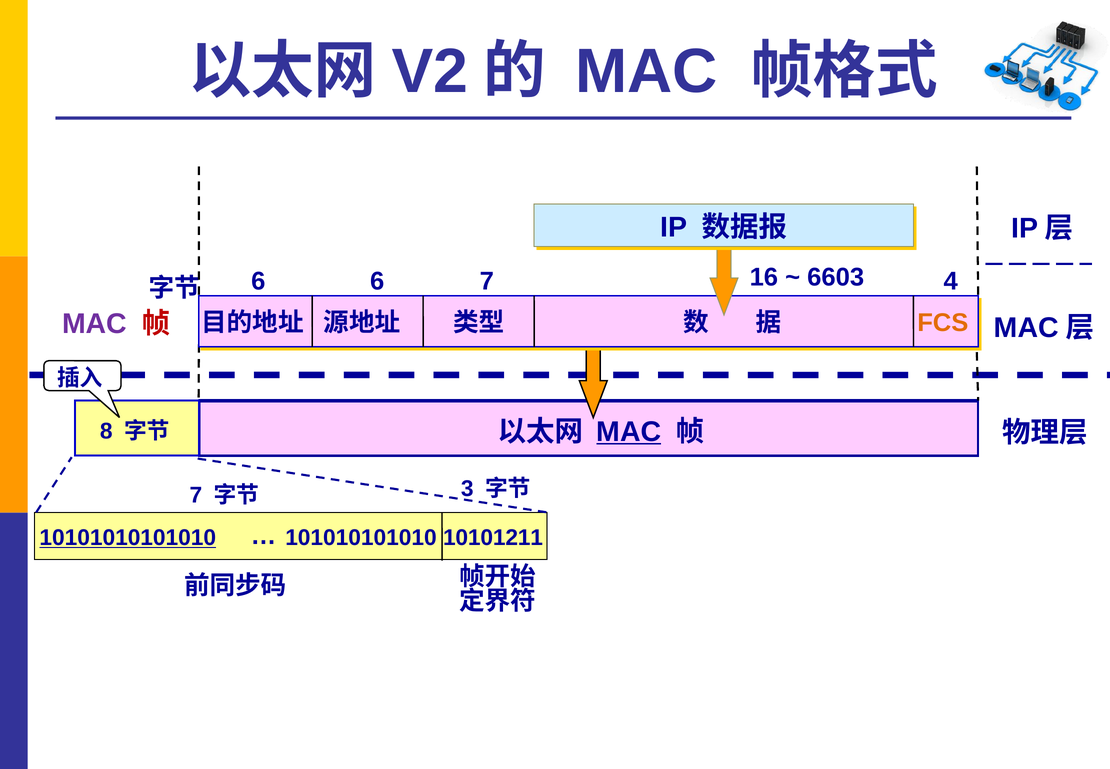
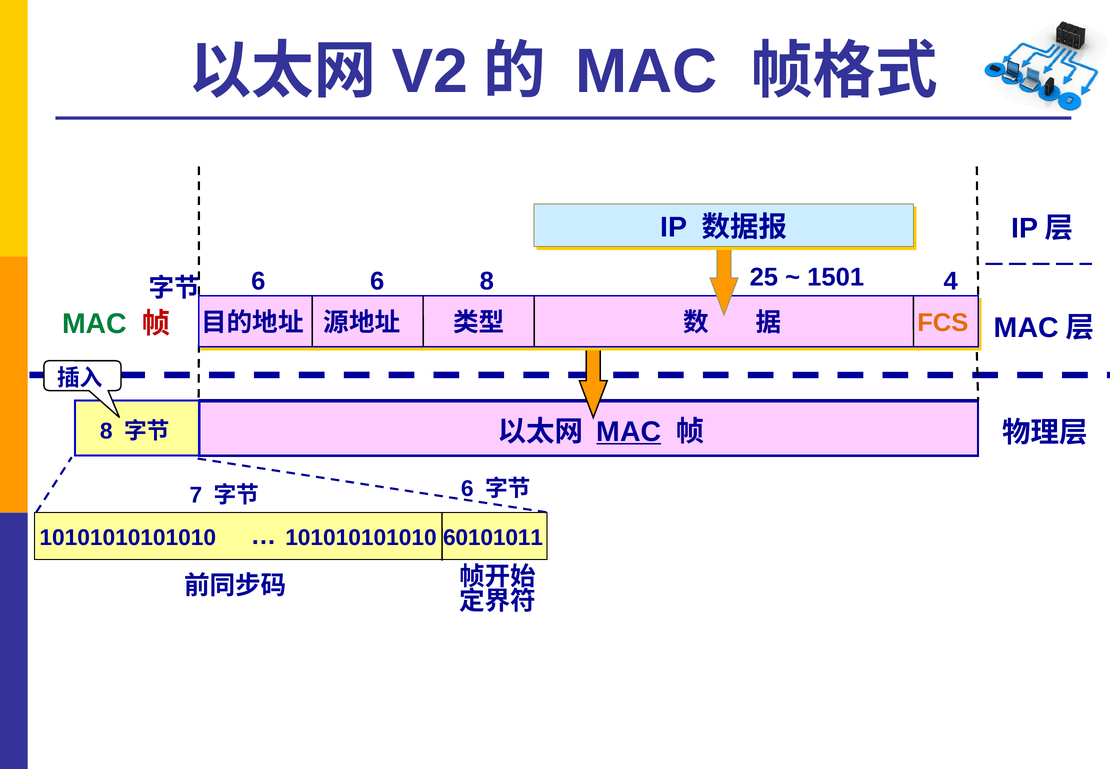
6 7: 7 -> 8 (487, 281)
16: 16 -> 25 (764, 277)
6603: 6603 -> 1501 (836, 277)
MAC colour: purple -> green (95, 324)
3: 3 -> 6 (467, 488)
10101010101010 underline: present -> none (128, 537)
10101211: 10101211 -> 60101011 (493, 537)
